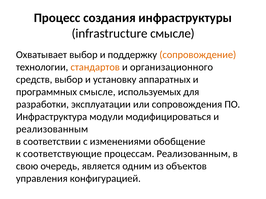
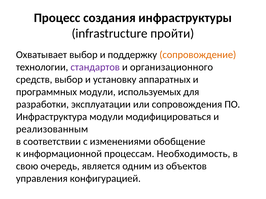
infrastructure смысле: смысле -> пройти (172, 33)
стандартов colour: orange -> purple (95, 67)
программных смысле: смысле -> модули (97, 92)
соответствующие: соответствующие -> информационной (62, 154)
процессам Реализованным: Реализованным -> Необходимость (193, 154)
